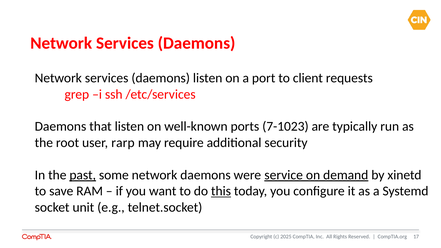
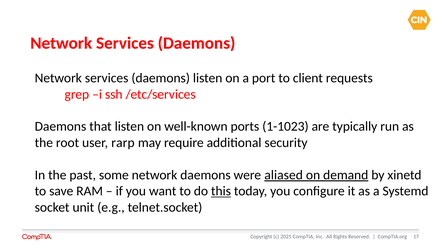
7-1023: 7-1023 -> 1-1023 (285, 127)
past underline: present -> none (83, 175)
service: service -> aliased (284, 175)
